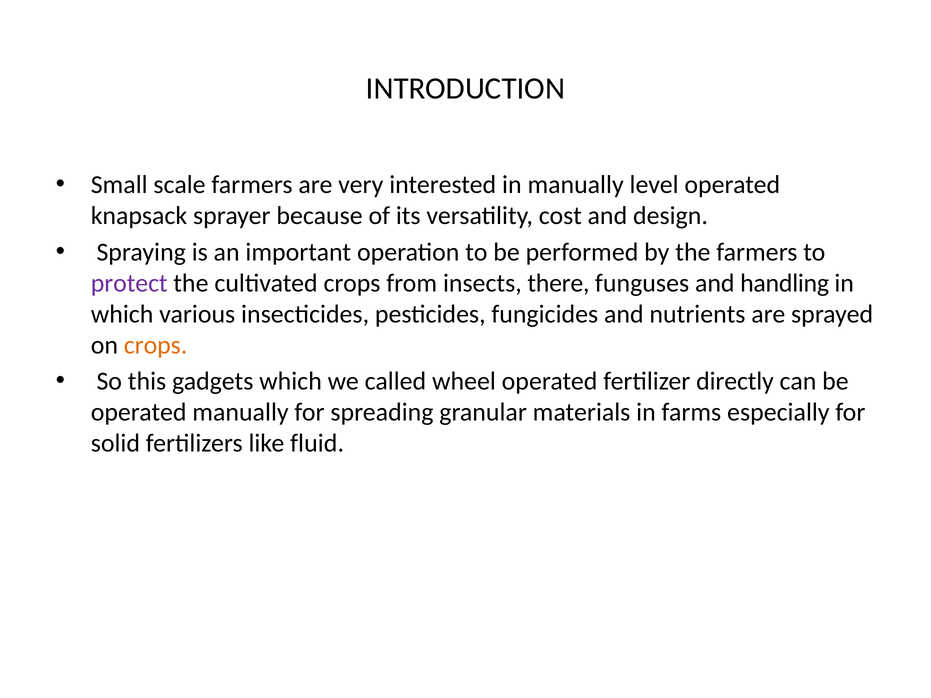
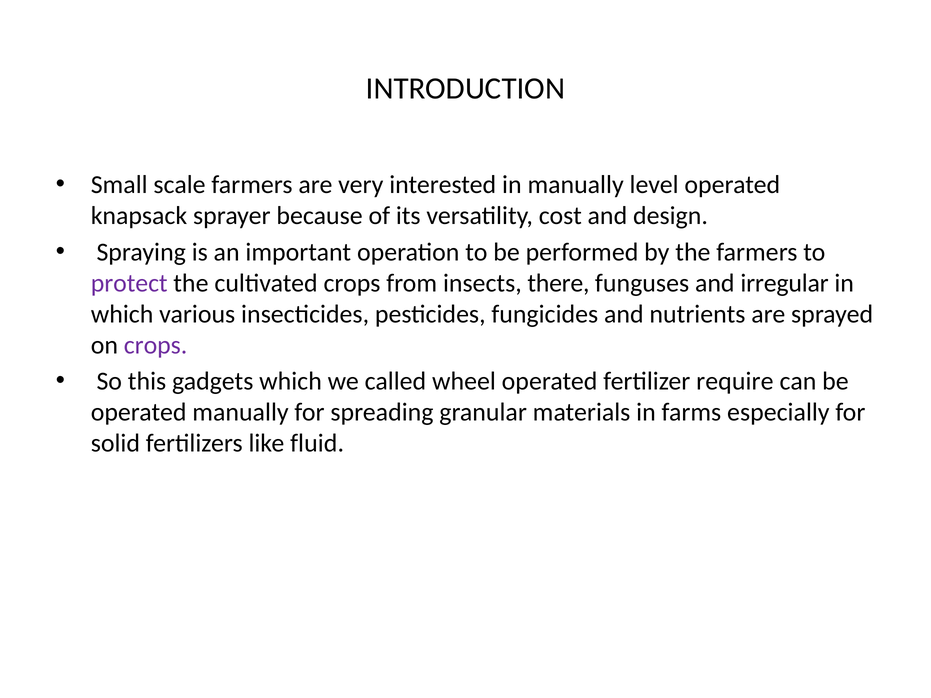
handling: handling -> irregular (785, 283)
crops colour: orange -> purple (156, 345)
directly: directly -> require (735, 382)
